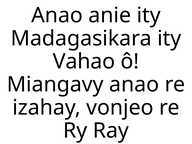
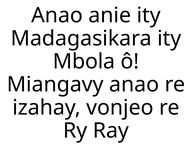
Vahao: Vahao -> Mbola (84, 61)
